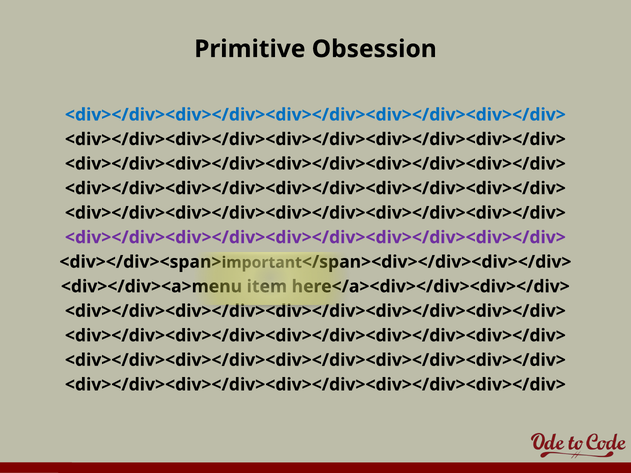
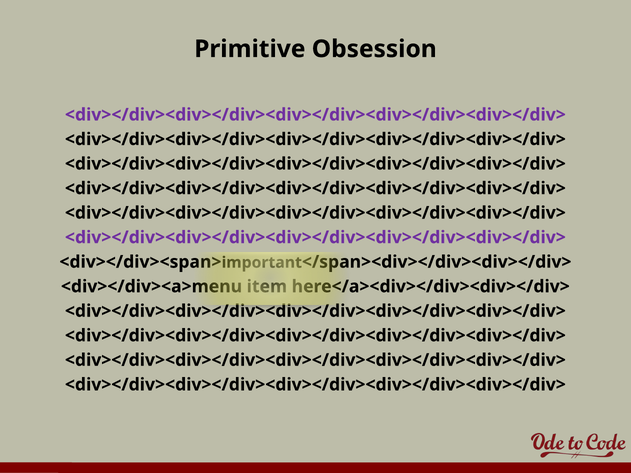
<div></div><div></div><div></div><div></div><div></div> colour: blue -> purple (315, 115)
